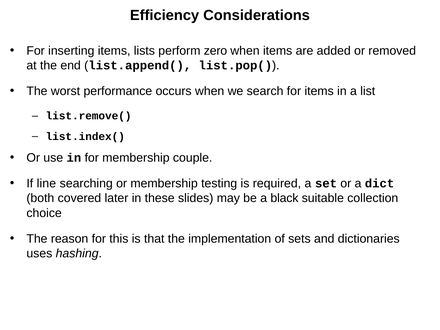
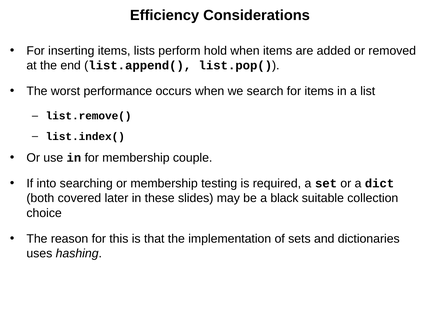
zero: zero -> hold (215, 51)
line: line -> into (46, 184)
